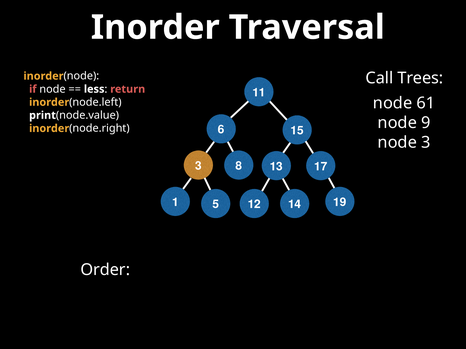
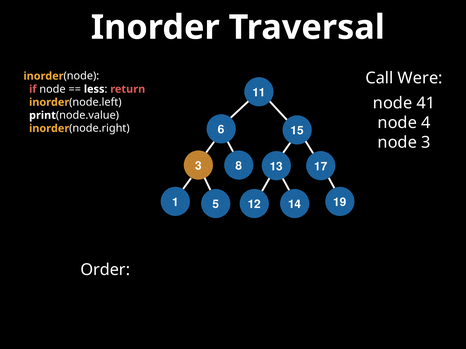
Trees: Trees -> Were (420, 78)
61: 61 -> 41 (426, 103)
9: 9 -> 4 (426, 123)
